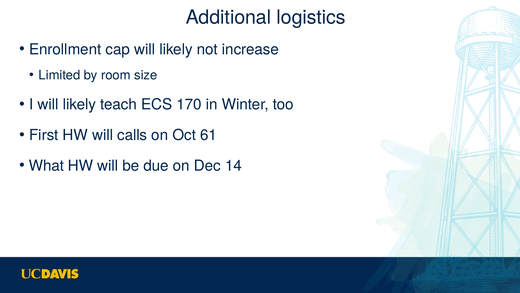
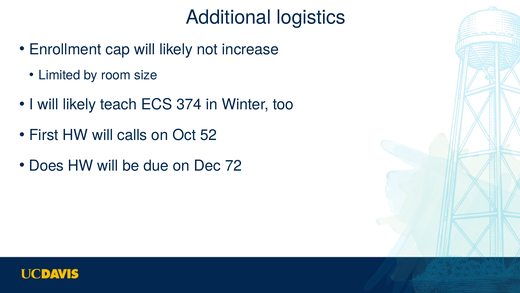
170: 170 -> 374 (189, 104)
61: 61 -> 52 (209, 135)
What: What -> Does (46, 165)
14: 14 -> 72 (233, 165)
